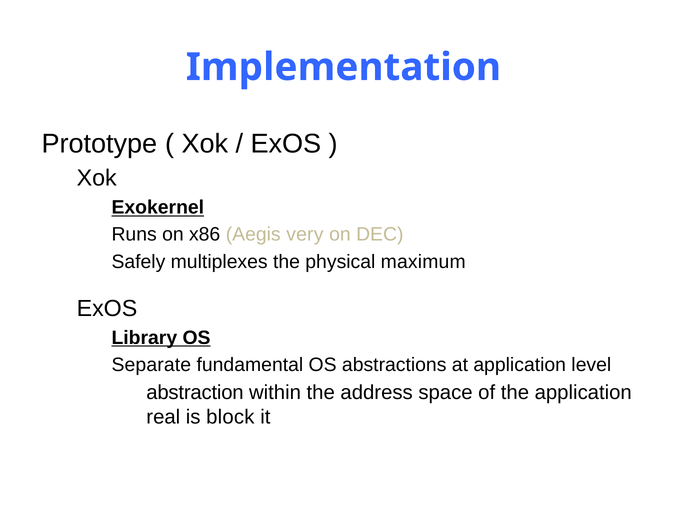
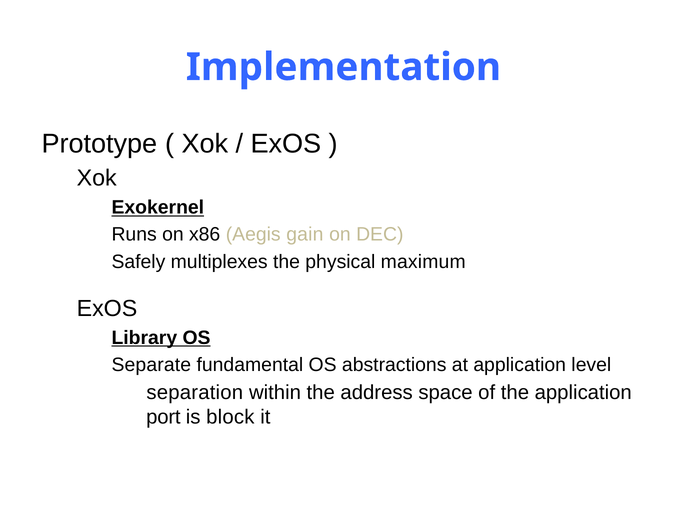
very: very -> gain (305, 234)
abstraction: abstraction -> separation (195, 393)
real: real -> port (163, 417)
